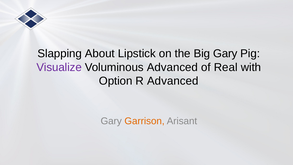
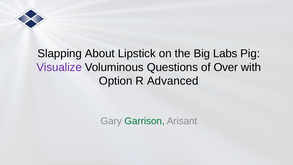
Big Gary: Gary -> Labs (225, 54)
Voluminous Advanced: Advanced -> Questions (172, 67)
Real: Real -> Over (226, 67)
Garrison colour: orange -> green (145, 121)
